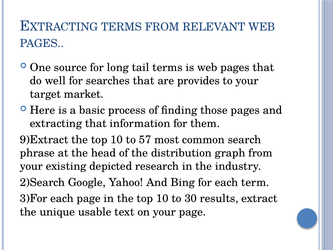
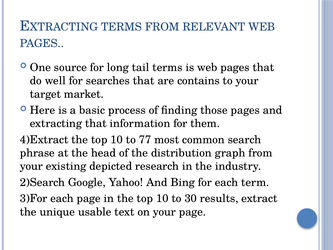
provides: provides -> contains (198, 81)
9)Extract: 9)Extract -> 4)Extract (44, 140)
57: 57 -> 77 (145, 140)
